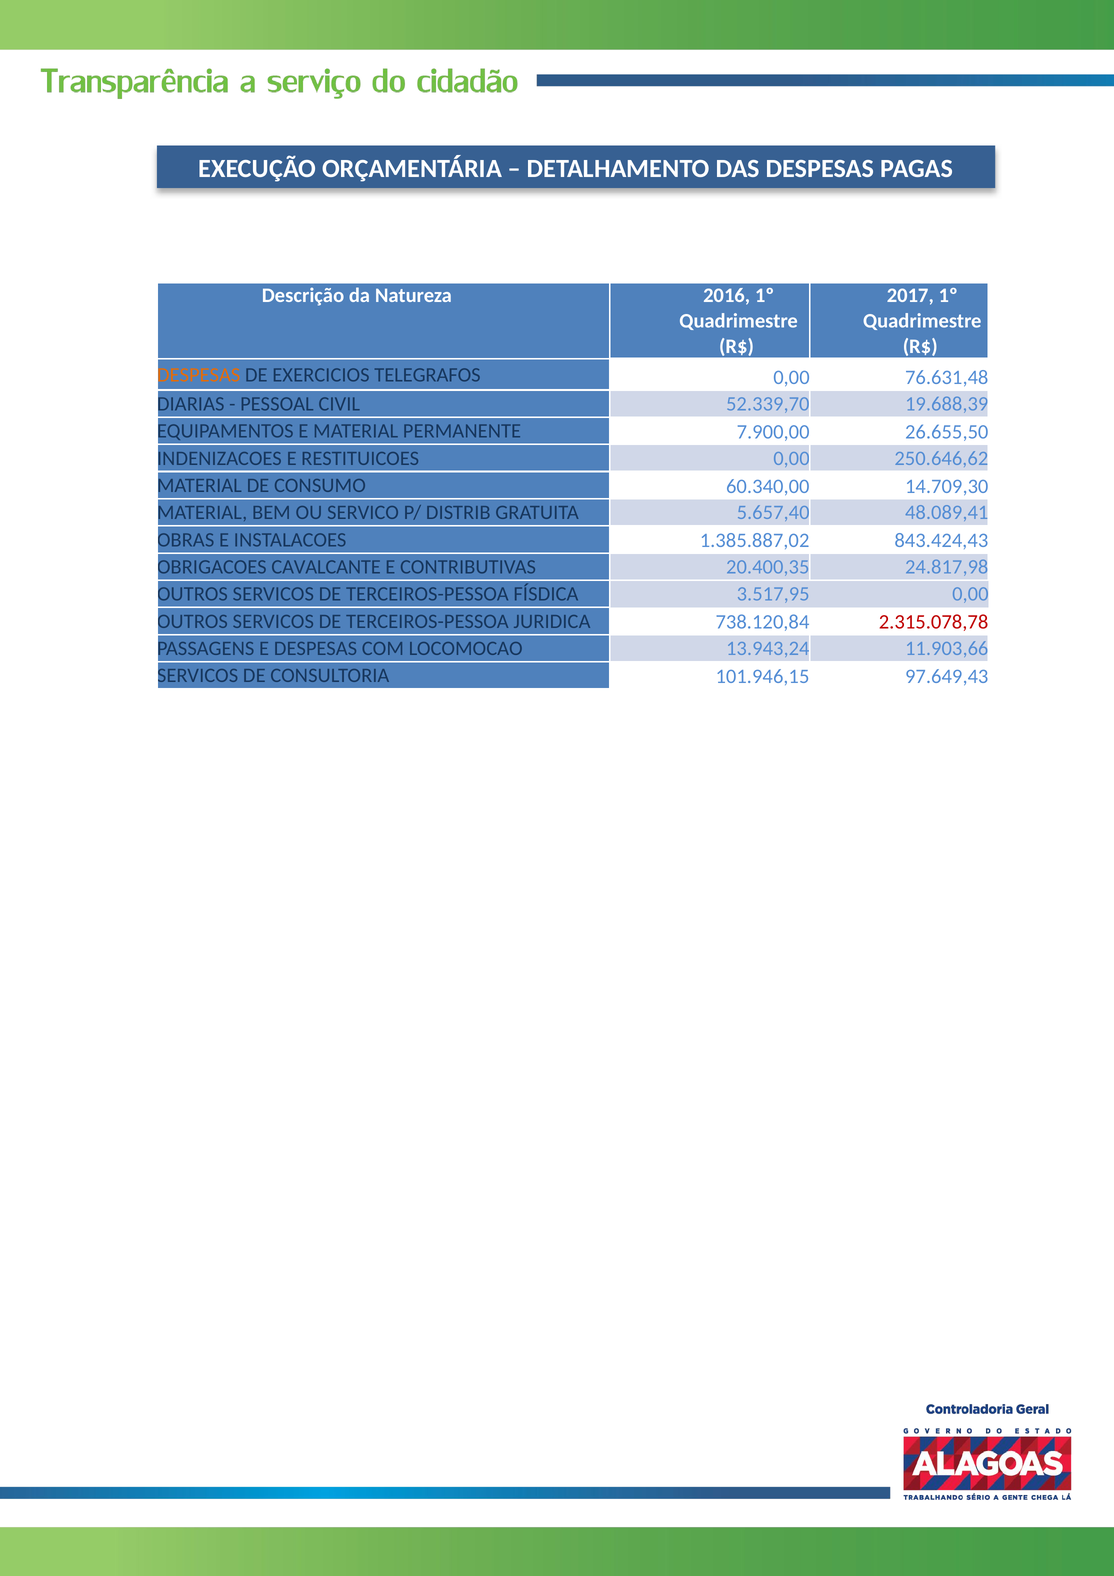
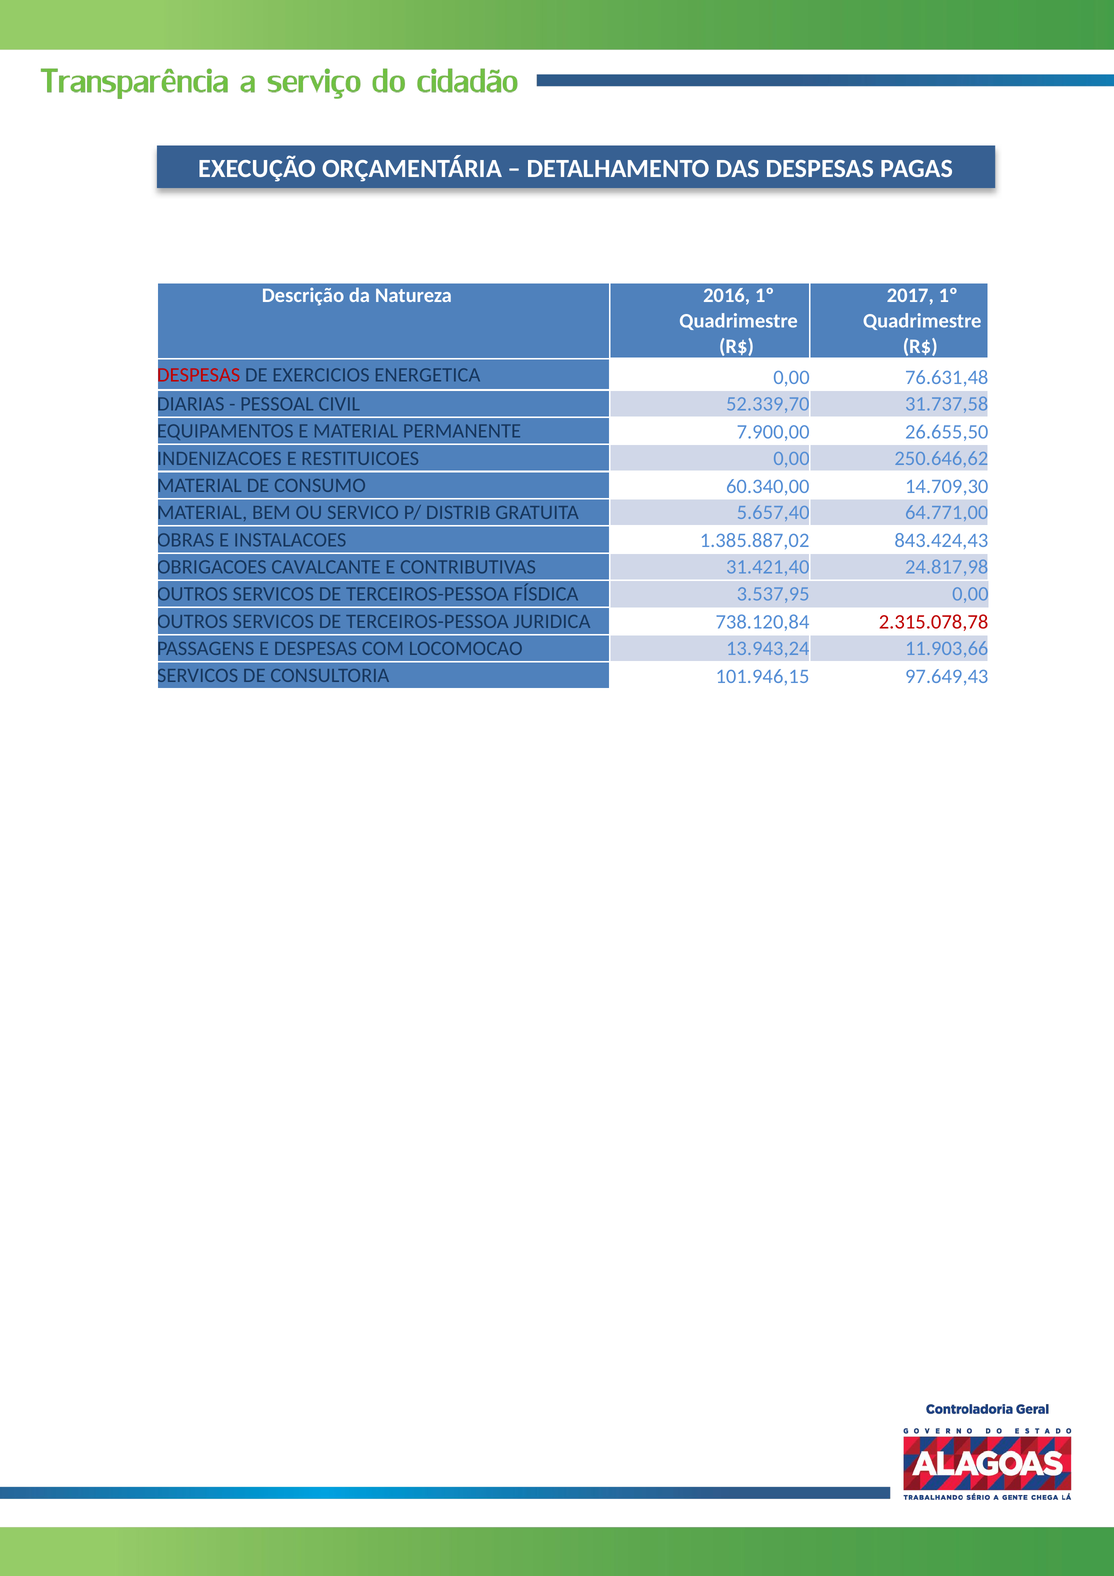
DESPESAS colour: orange -> red (199, 375)
TELEGRAFOS: TELEGRAFOS -> ENERGETICA (427, 375)
19.688,39: 19.688,39 -> 31.737,58 (947, 404)
48.089,41: 48.089,41 -> 64.771,00 (947, 512)
20.400,35: 20.400,35 -> 31.421,40 (768, 567)
3.517,95: 3.517,95 -> 3.537,95 (773, 594)
